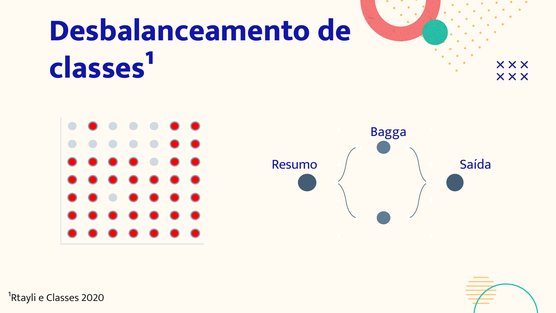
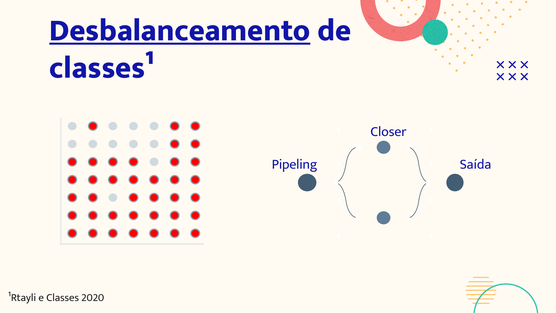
Desbalanceamento underline: none -> present (180, 30)
Bagga: Bagga -> Closer (388, 131)
Resumo: Resumo -> Pipeling (295, 164)
